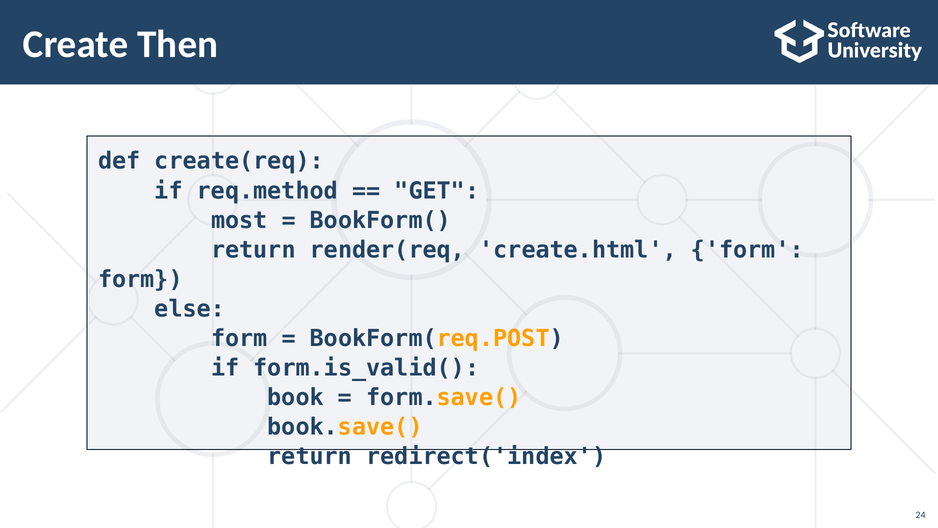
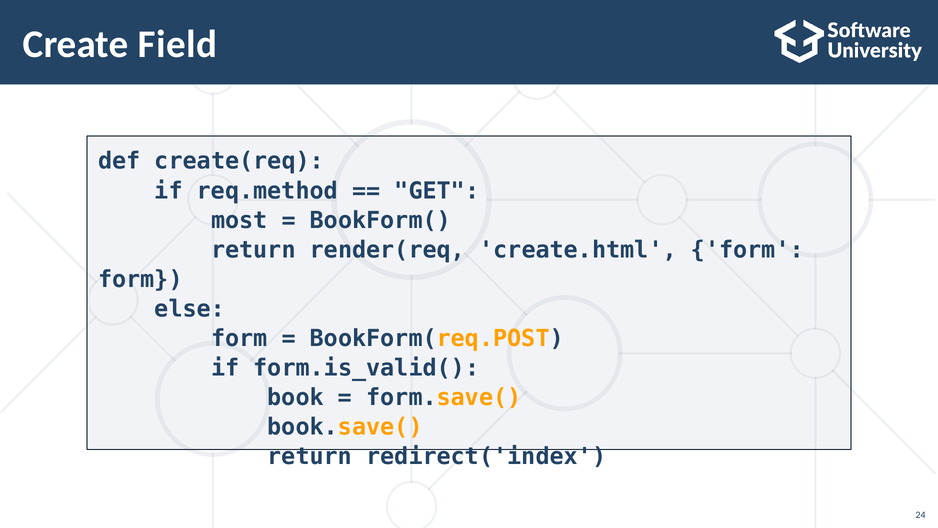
Then: Then -> Field (177, 44)
